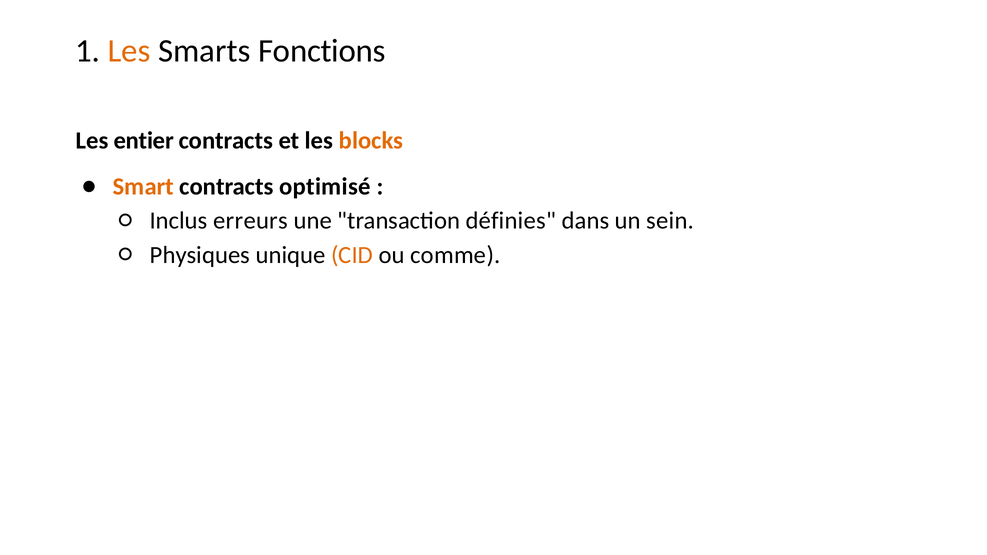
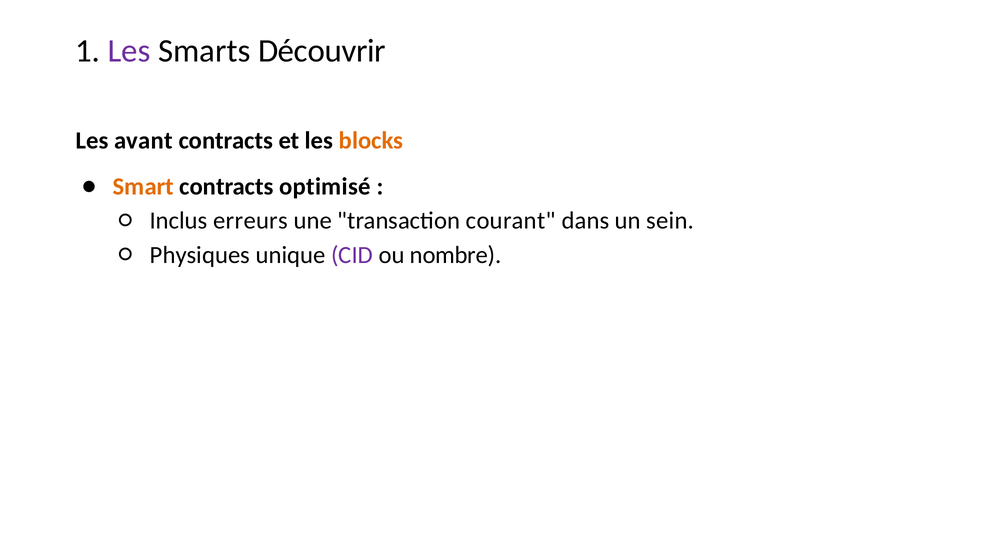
Les colour: orange -> purple (129, 51)
Fonctions: Fonctions -> Découvrir (322, 51)
entier: entier -> avant (143, 141)
définies: définies -> courant (511, 221)
CID colour: orange -> purple (352, 255)
comme: comme -> nombre (456, 255)
